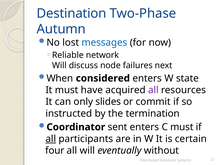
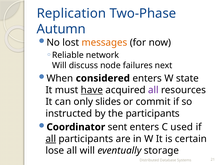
Destination: Destination -> Replication (71, 13)
messages colour: blue -> orange (104, 42)
have underline: none -> present (92, 90)
the termination: termination -> participants (153, 113)
C must: must -> used (182, 127)
four: four -> lose (55, 151)
without: without -> storage (161, 151)
